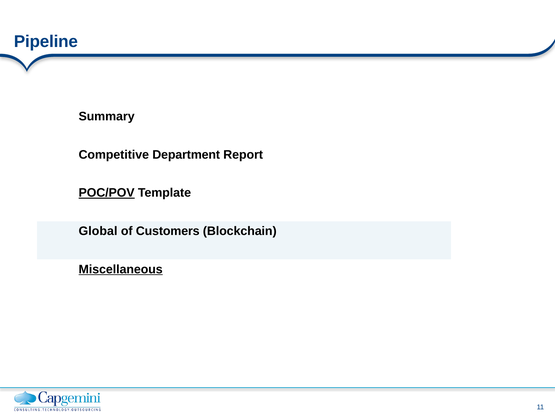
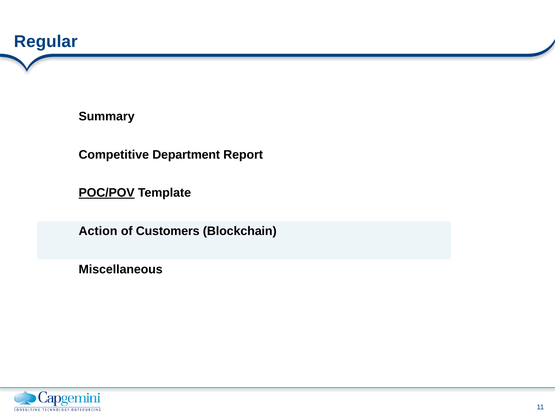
Pipeline: Pipeline -> Regular (46, 42)
Global: Global -> Action (98, 231)
Miscellaneous underline: present -> none (121, 269)
